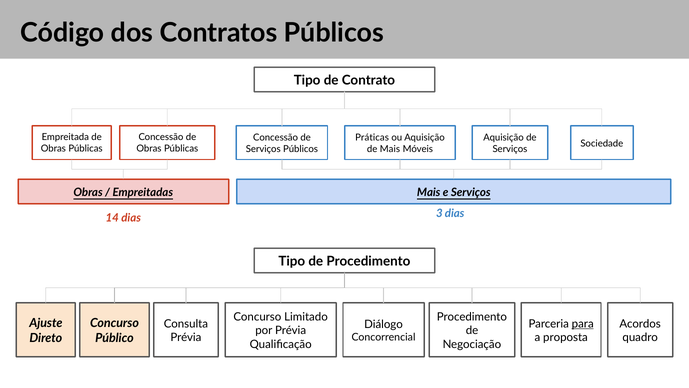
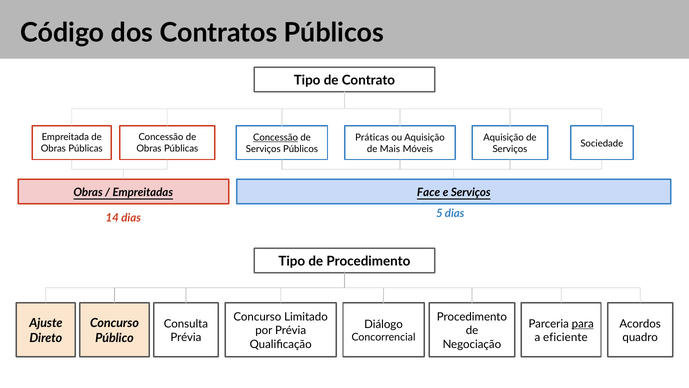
Concessão underline: none -> present (276, 137)
Empreitadas Mais: Mais -> Face (429, 192)
3: 3 -> 5 (439, 213)
proposta: proposta -> eficiente (565, 337)
